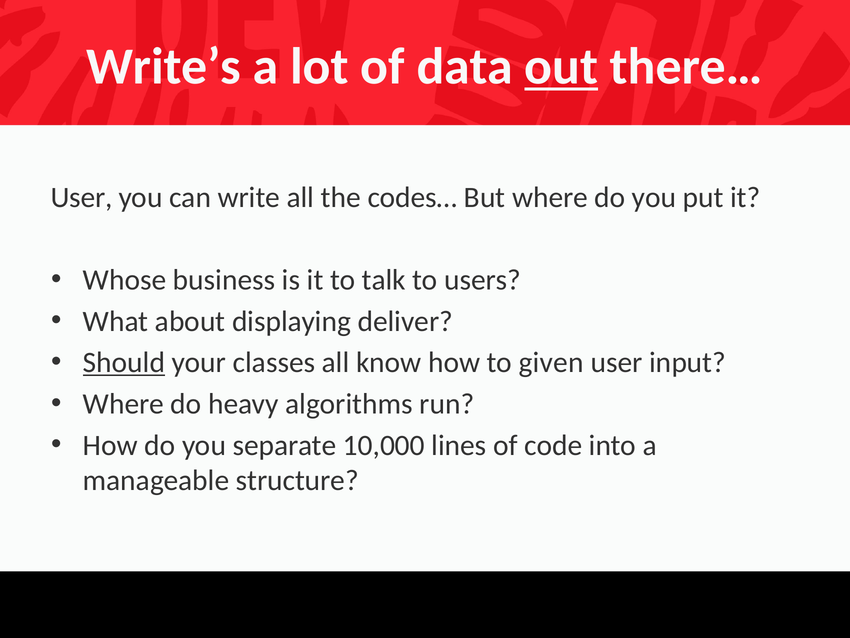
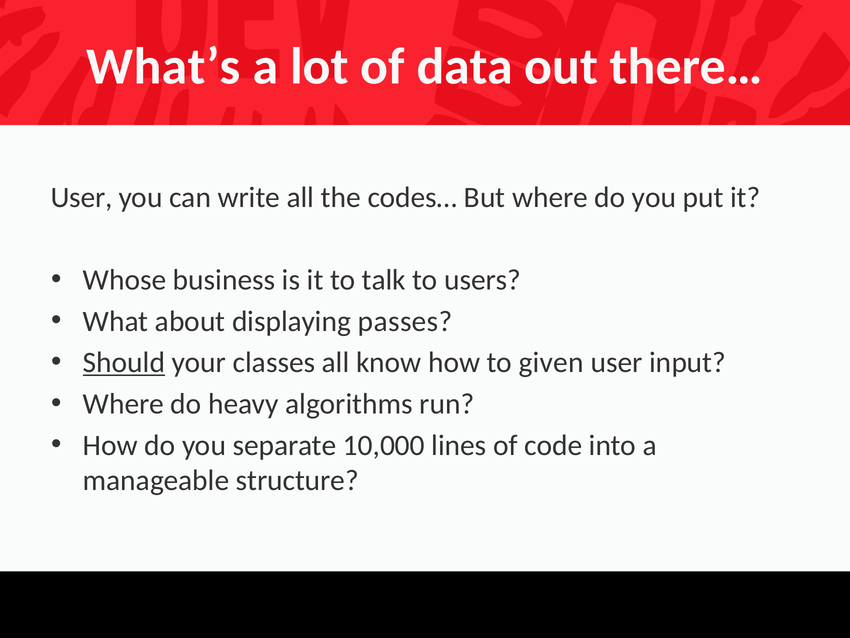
Write’s: Write’s -> What’s (163, 67)
out underline: present -> none (561, 67)
deliver: deliver -> passes (405, 321)
